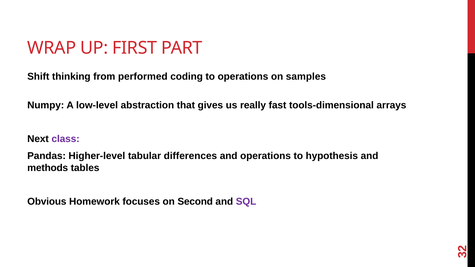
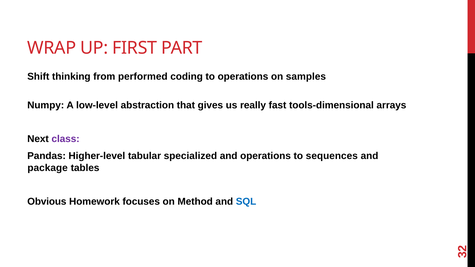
differences: differences -> specialized (190, 156)
hypothesis: hypothesis -> sequences (332, 156)
methods: methods -> package (48, 168)
Second: Second -> Method (195, 202)
SQL colour: purple -> blue (246, 202)
